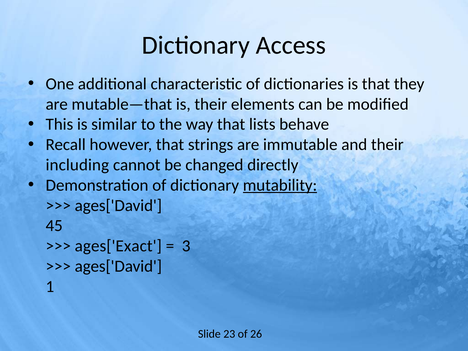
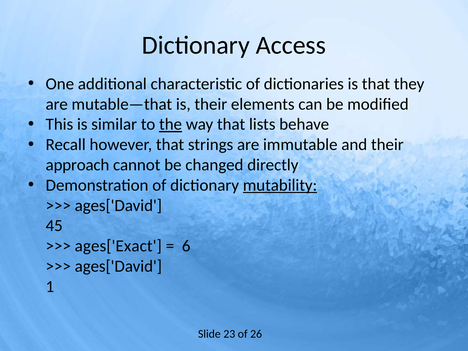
the underline: none -> present (171, 124)
including: including -> approach (77, 165)
3: 3 -> 6 (186, 246)
